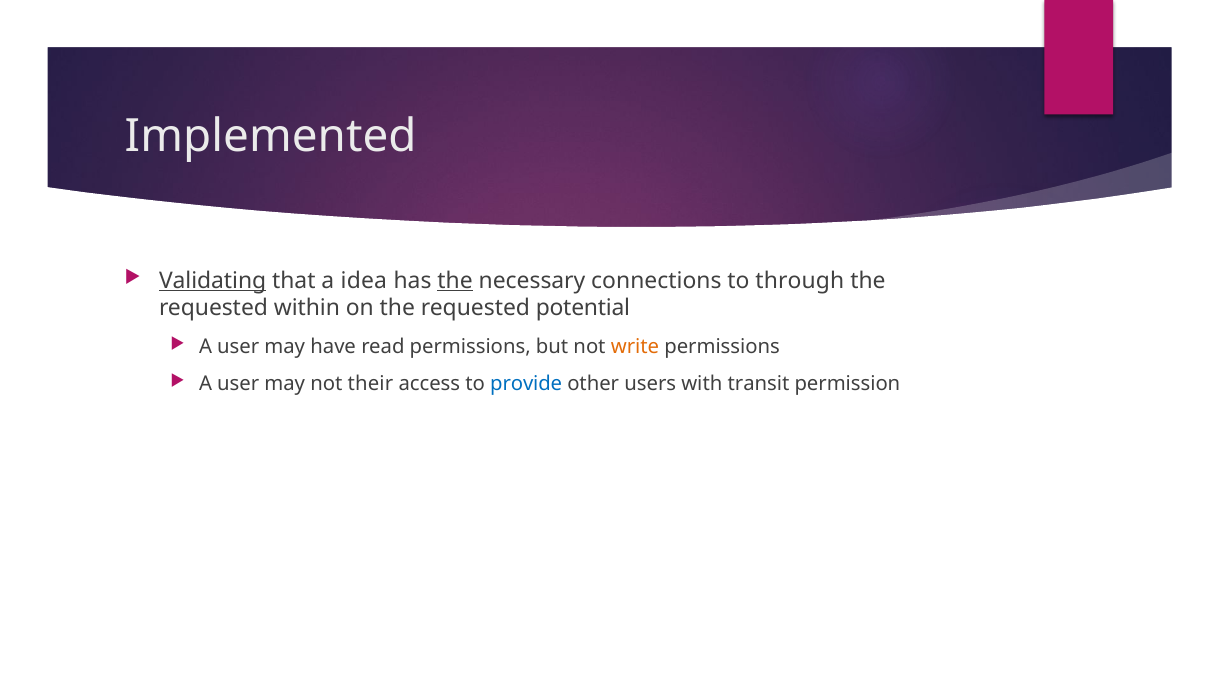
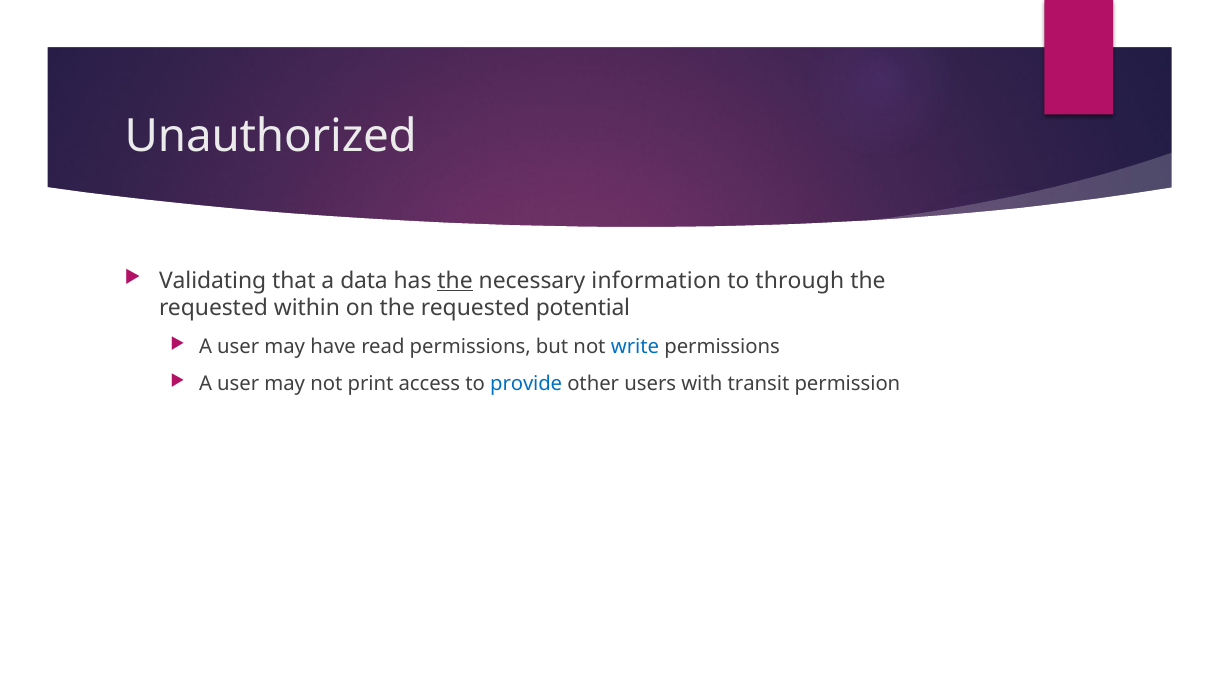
Implemented: Implemented -> Unauthorized (271, 136)
Validating underline: present -> none (213, 280)
idea: idea -> data (364, 280)
connections: connections -> information (656, 280)
write colour: orange -> blue (635, 346)
their: their -> print (371, 383)
